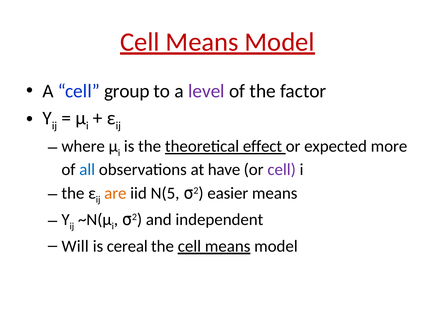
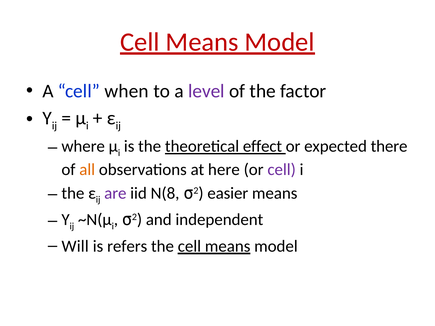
group: group -> when (127, 91)
more: more -> there (389, 147)
all colour: blue -> orange (87, 170)
have: have -> here (224, 170)
are colour: orange -> purple (115, 193)
N(5: N(5 -> N(8 (165, 193)
cereal: cereal -> refers (127, 246)
